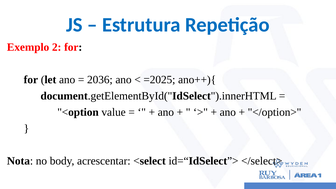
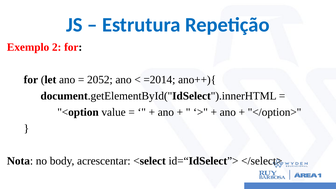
2036: 2036 -> 2052 (100, 80)
=2025: =2025 -> =2014 (159, 80)
